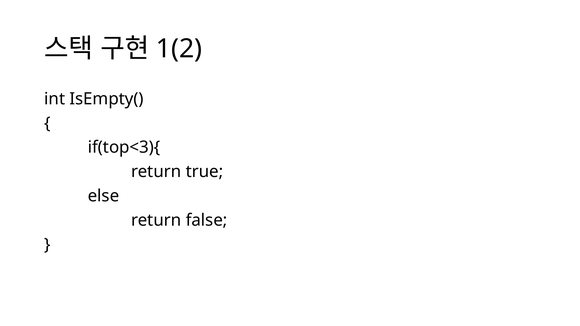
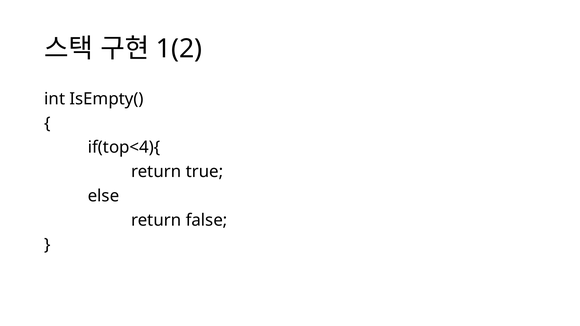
if(top<3){: if(top<3){ -> if(top<4){ (124, 148)
